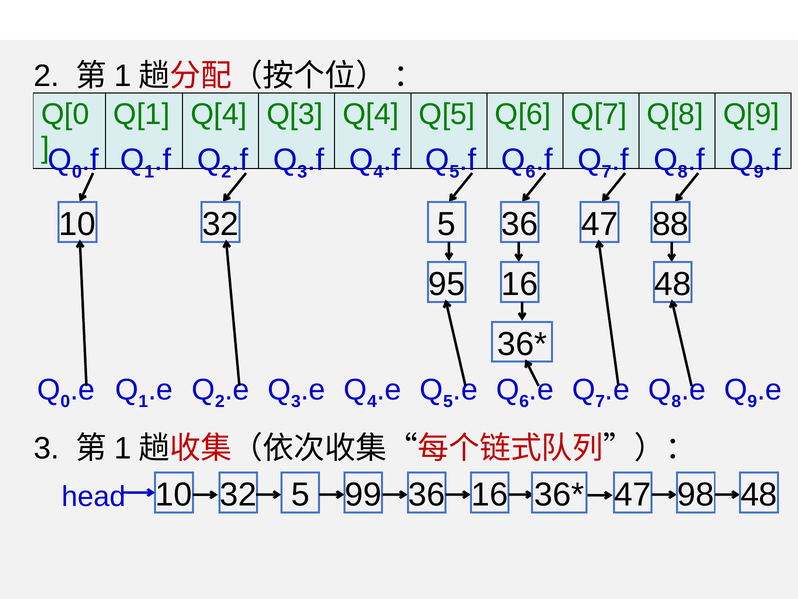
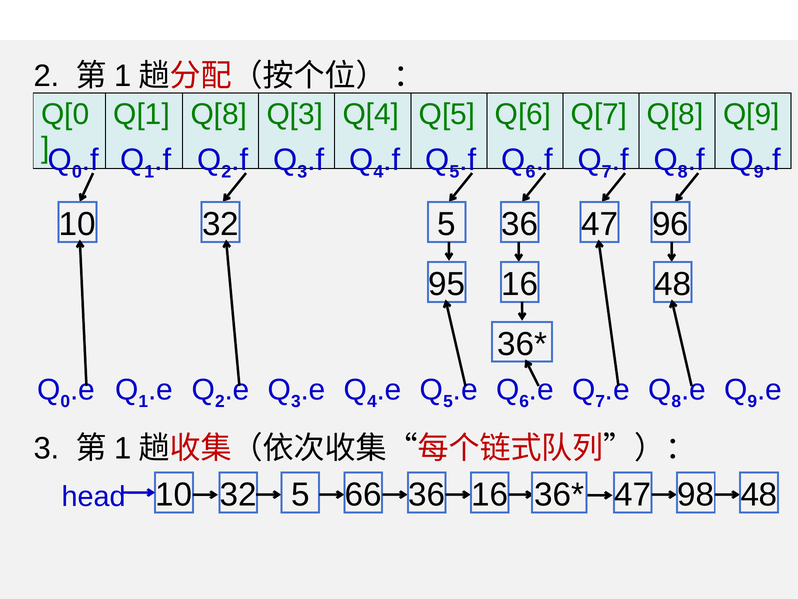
Q[1 Q[4: Q[4 -> Q[8 (219, 114)
88: 88 -> 96 (670, 224)
99: 99 -> 66 (363, 494)
